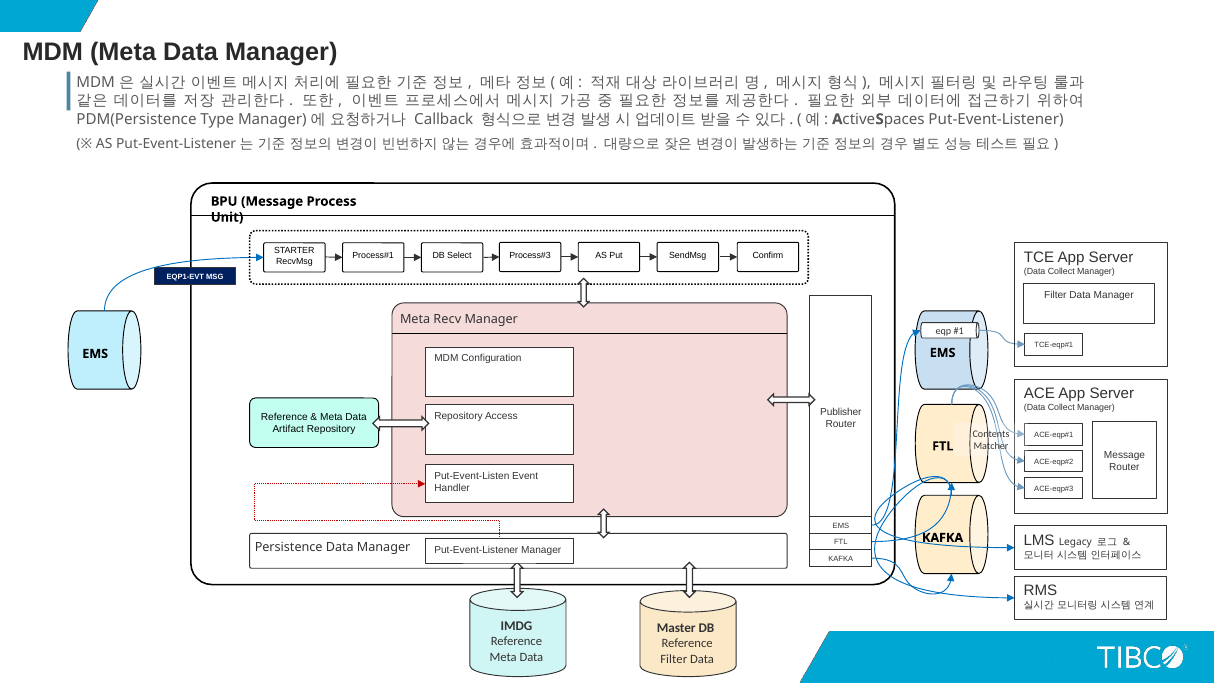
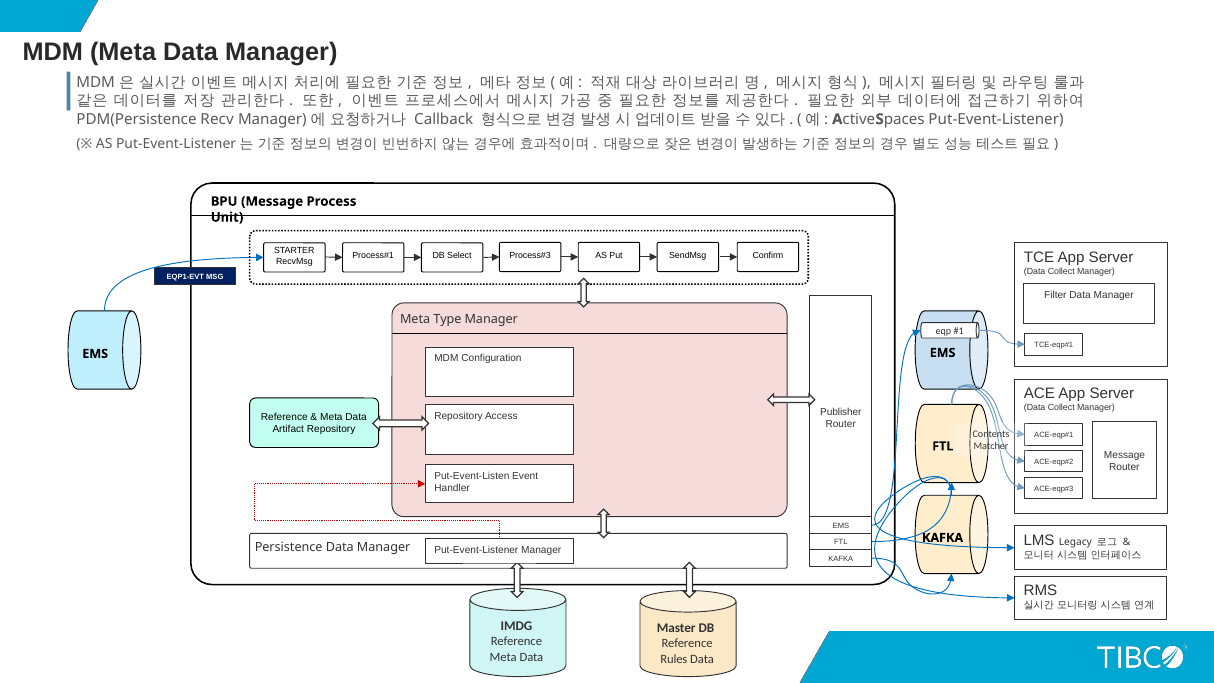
Type: Type -> Recv (217, 119)
Recv: Recv -> Type (447, 319)
Filter: Filter -> Rules (674, 659)
